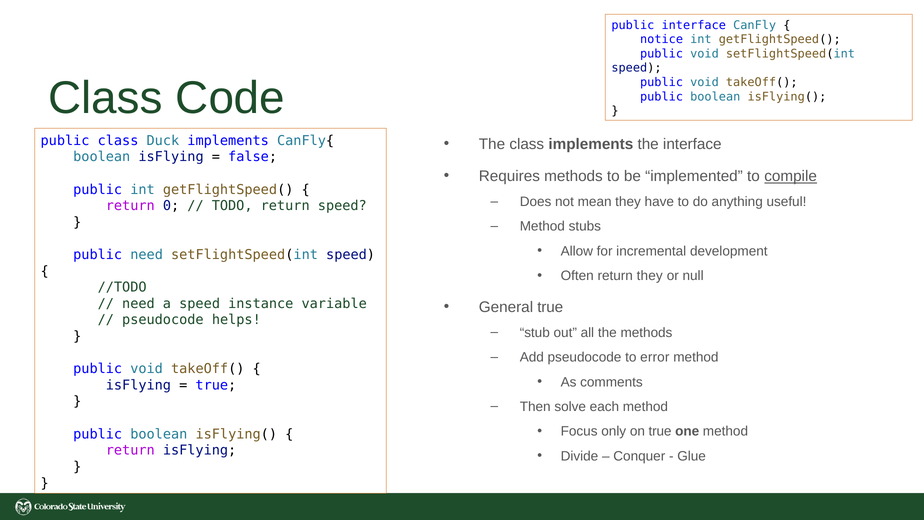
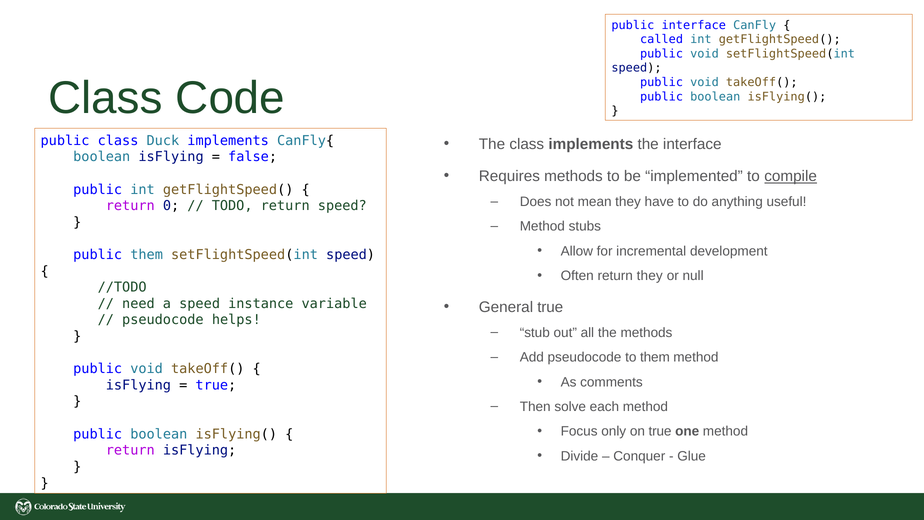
notice: notice -> called (662, 39)
public need: need -> them (147, 255)
to error: error -> them (655, 357)
